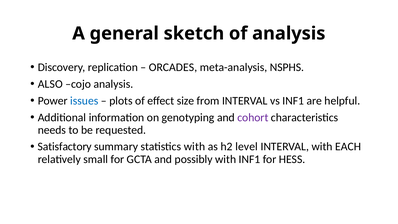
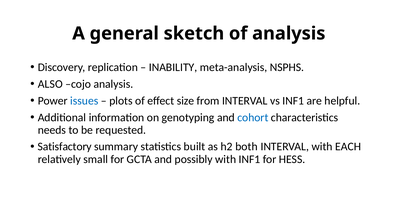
ORCADES: ORCADES -> INABILITY (173, 67)
cohort colour: purple -> blue (253, 117)
statistics with: with -> built (195, 147)
level: level -> both (247, 147)
